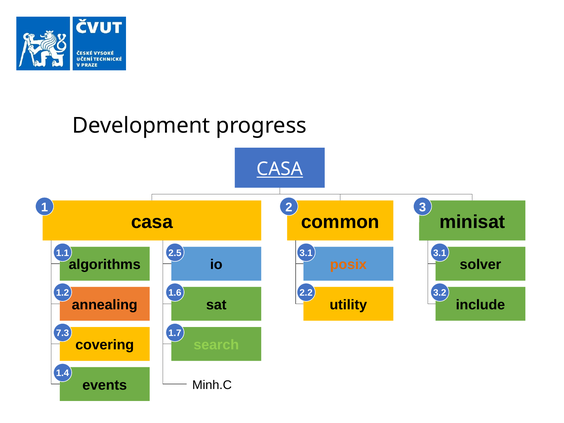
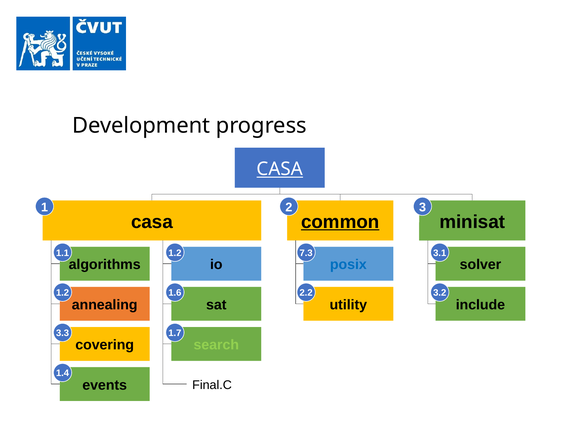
common underline: none -> present (340, 222)
2.5: 2.5 -> 1.2 (175, 253)
1.1 3.1: 3.1 -> 7.3 (306, 253)
posix colour: orange -> blue (348, 265)
7.3: 7.3 -> 3.3 (63, 333)
Minh.C: Minh.C -> Final.C (212, 385)
